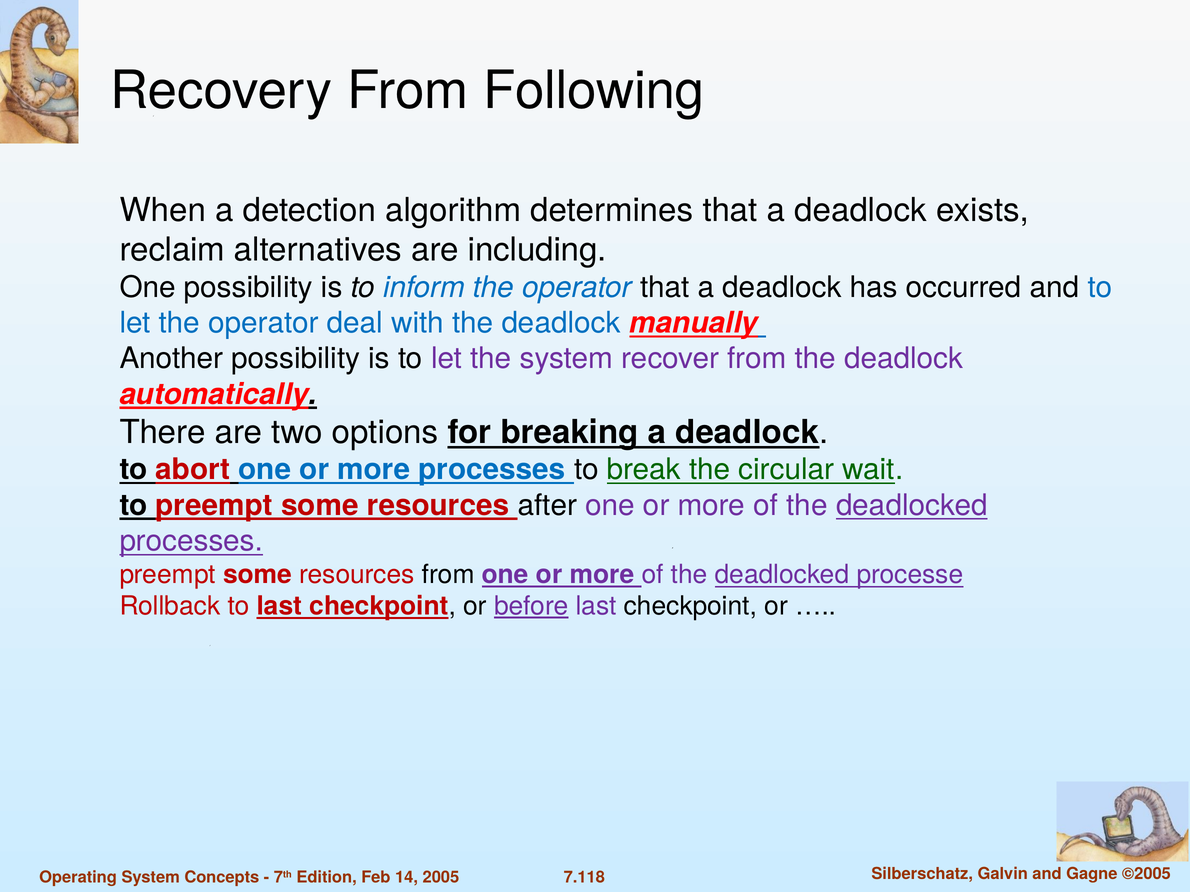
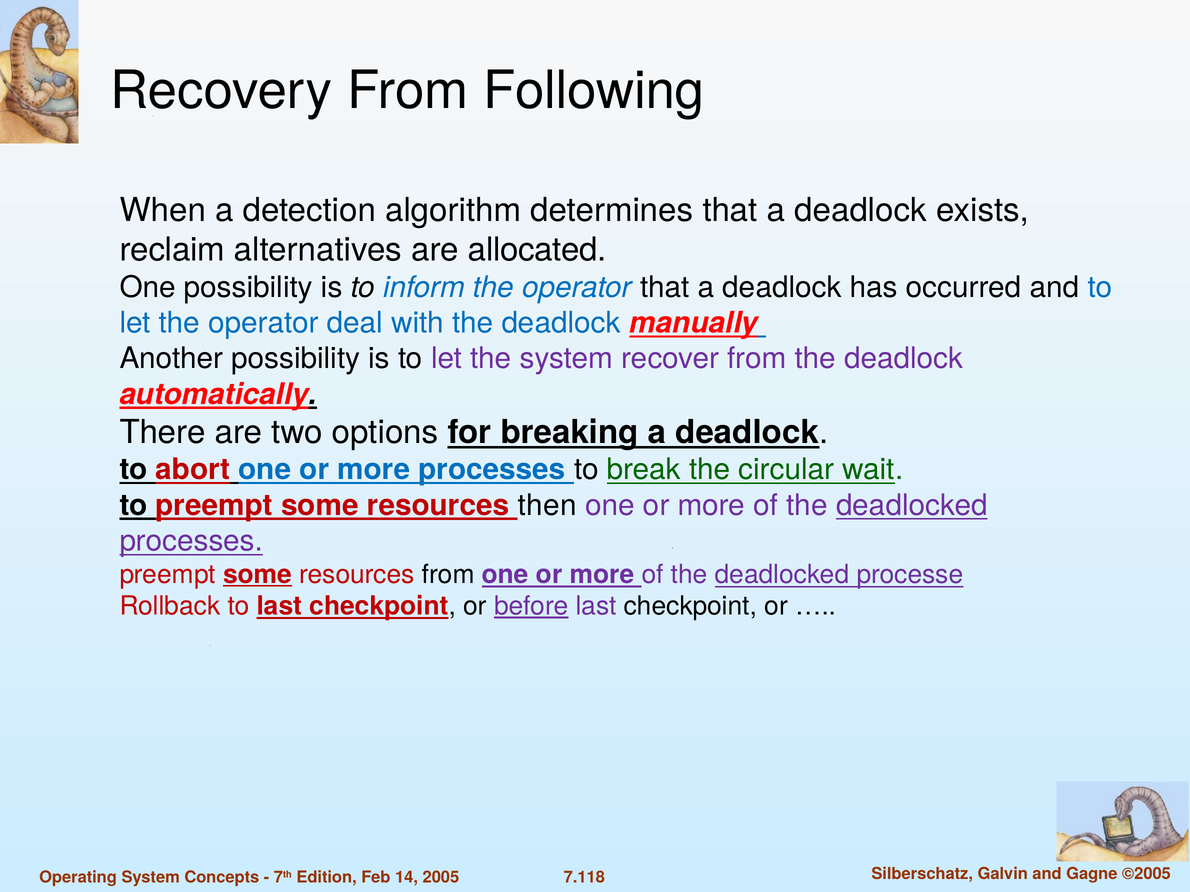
including: including -> allocated (537, 250)
after: after -> then (547, 506)
some underline: none -> present (258, 575)
